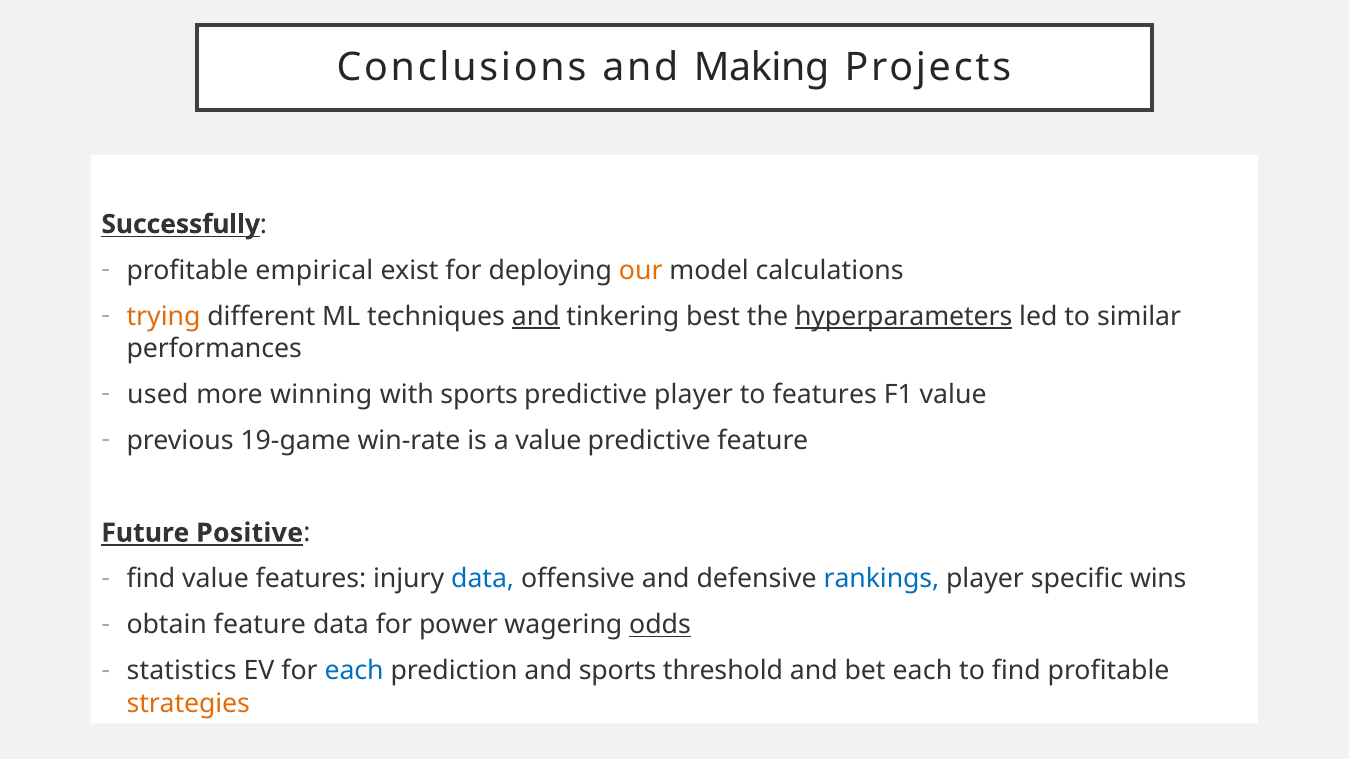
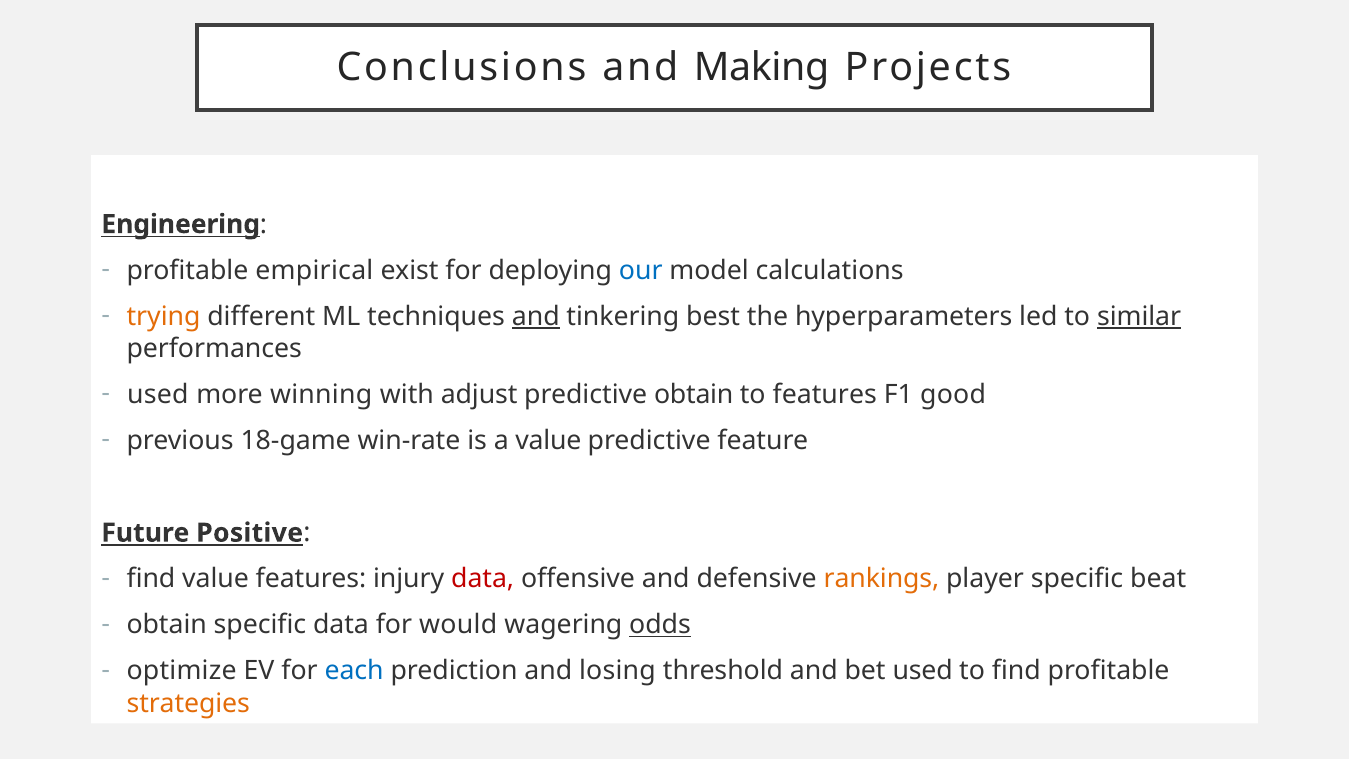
Successfully: Successfully -> Engineering (181, 224)
our colour: orange -> blue (641, 270)
hyperparameters underline: present -> none (904, 316)
similar underline: none -> present (1139, 316)
with sports: sports -> adjust (479, 394)
predictive player: player -> obtain (694, 394)
F1 value: value -> good (953, 394)
19-game: 19-game -> 18-game (296, 441)
data colour: blue -> red (483, 579)
rankings colour: blue -> orange (881, 579)
wins: wins -> beat (1158, 579)
obtain feature: feature -> specific (260, 625)
power: power -> would (458, 625)
statistics: statistics -> optimize (182, 671)
and sports: sports -> losing (617, 671)
bet each: each -> used (923, 671)
